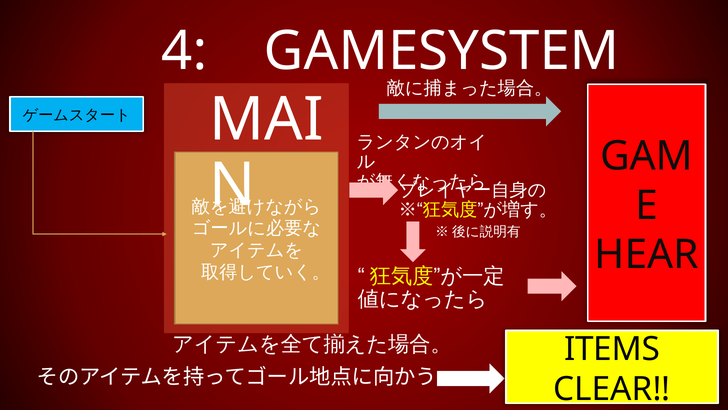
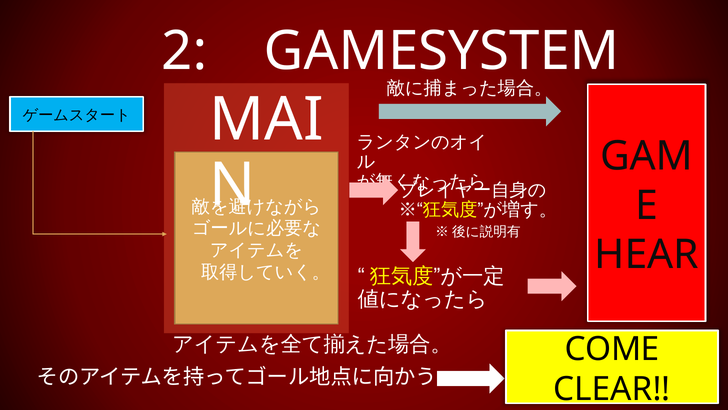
4: 4 -> 2 (184, 51)
ITEMS: ITEMS -> COME (612, 349)
